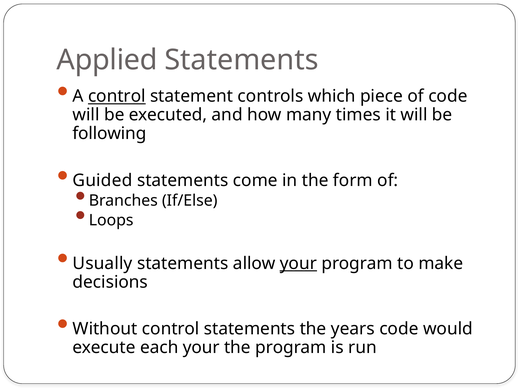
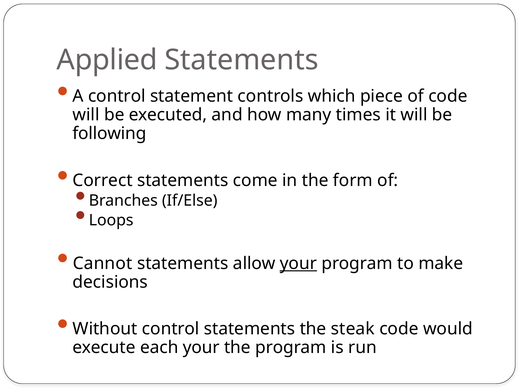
control underline: present -> none (117, 96)
Guided: Guided -> Correct (103, 181)
Usually: Usually -> Cannot (102, 264)
years: years -> steak (353, 329)
